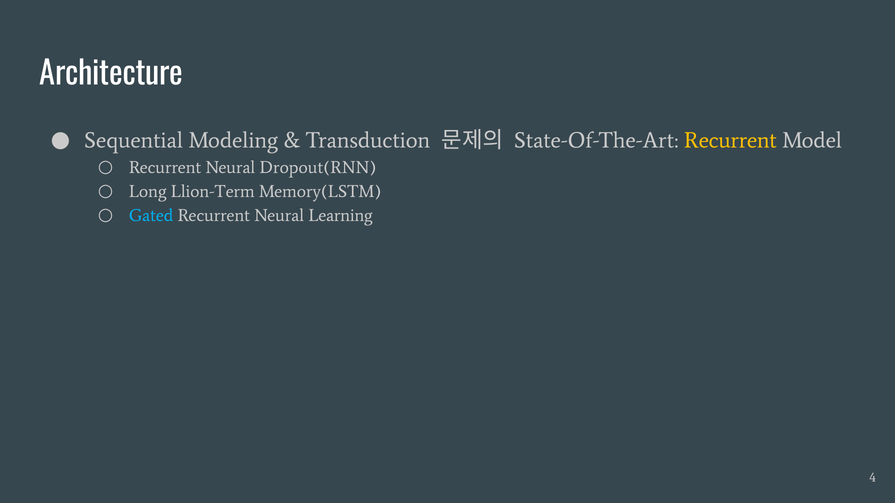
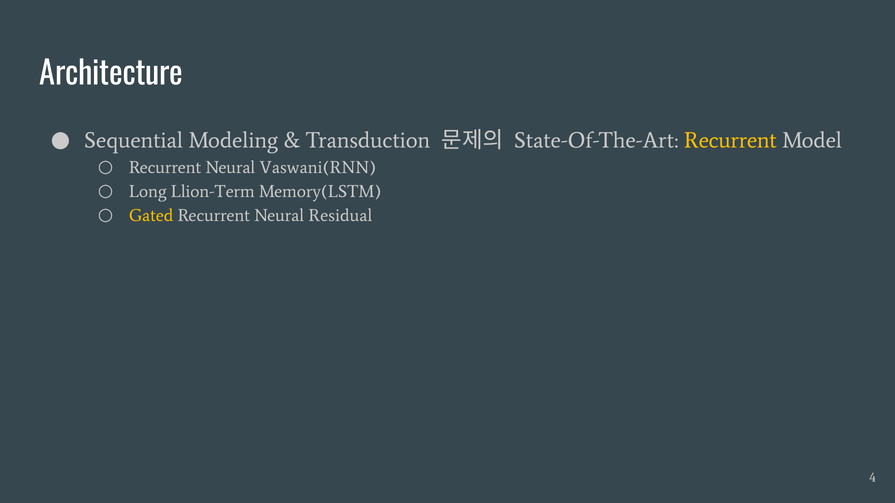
Dropout(RNN: Dropout(RNN -> Vaswani(RNN (318, 167)
Gated colour: light blue -> yellow (151, 216)
Learning: Learning -> Residual (340, 216)
